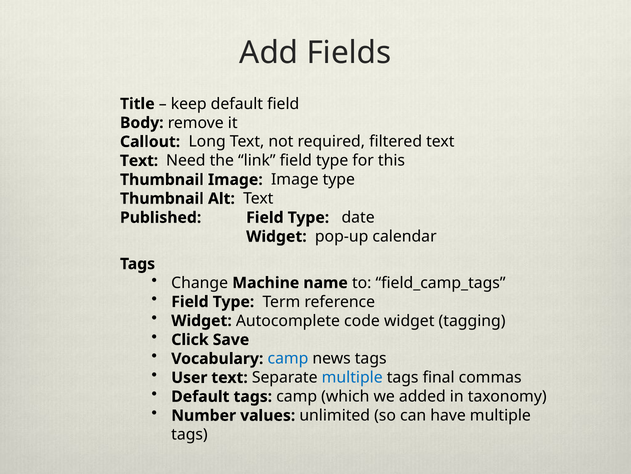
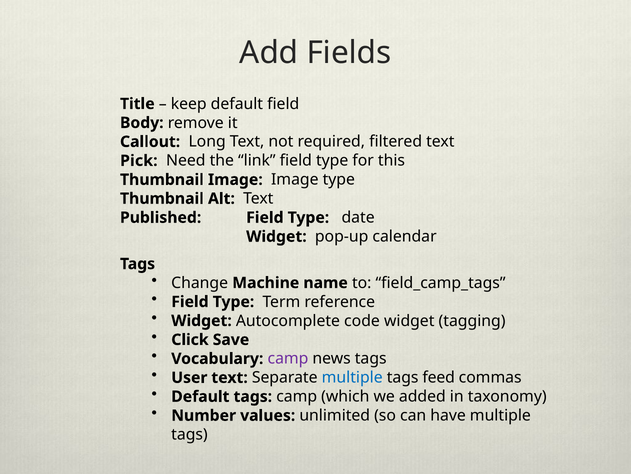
Text: Text -> Pick (139, 160)
camp colour: blue -> purple (288, 358)
final: final -> feed (439, 377)
